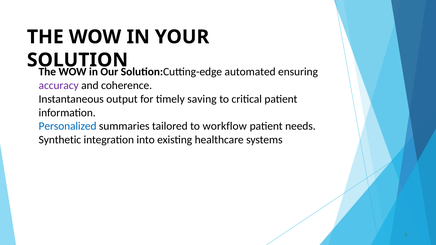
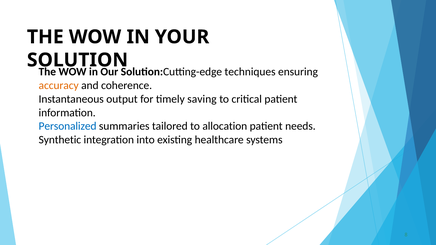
automated: automated -> techniques (250, 72)
accuracy colour: purple -> orange (59, 85)
workflow: workflow -> allocation (225, 126)
